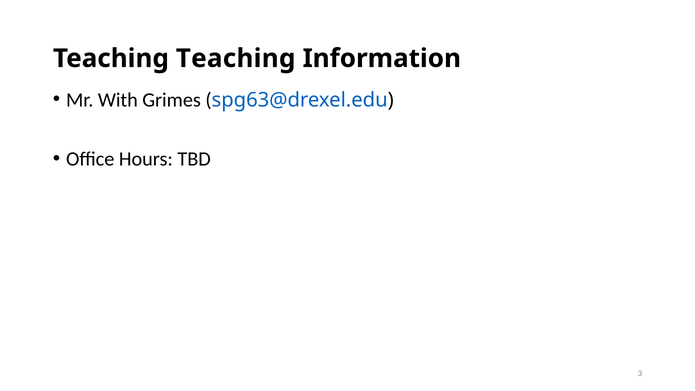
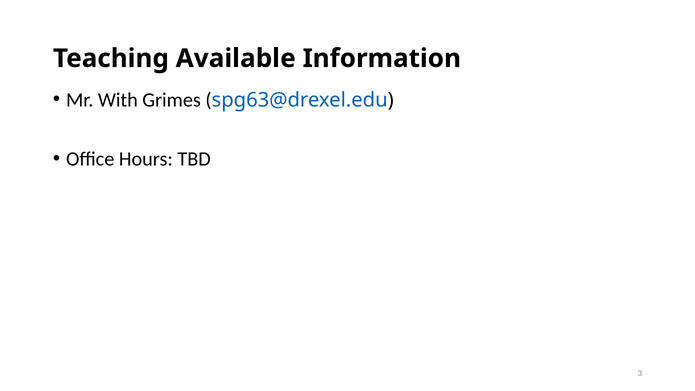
Teaching Teaching: Teaching -> Available (236, 58)
